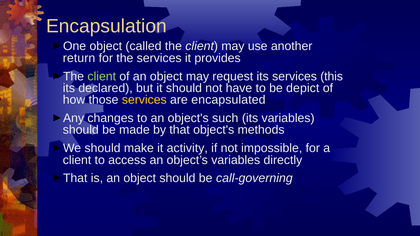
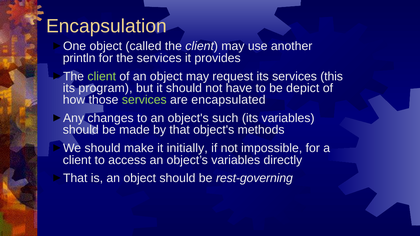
return: return -> println (79, 58)
declared: declared -> program (105, 88)
services colour: yellow -> light green (144, 100)
activity: activity -> initially (187, 148)
call-governing: call-governing -> rest-governing (254, 178)
